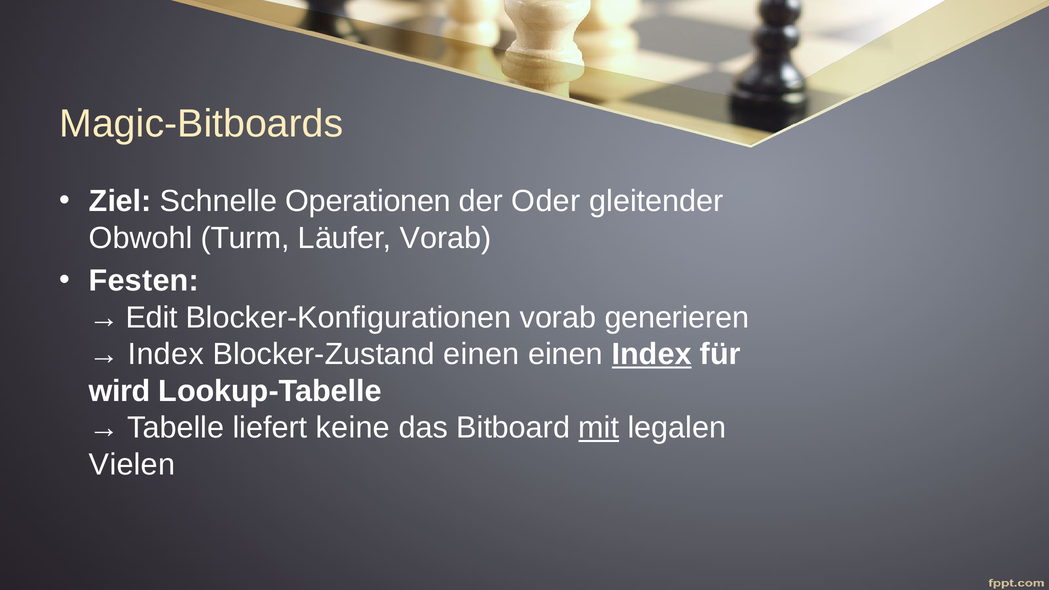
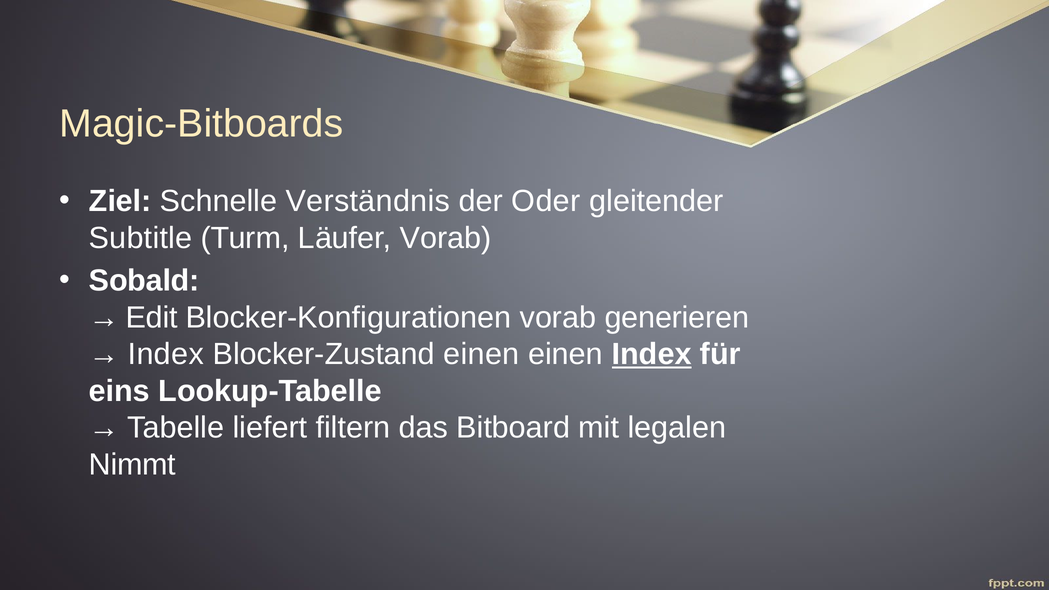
Operationen: Operationen -> Verständnis (368, 201)
Obwohl: Obwohl -> Subtitle (141, 238)
Festen: Festen -> Sobald (144, 281)
wird: wird -> eins (119, 391)
keine: keine -> filtern (353, 428)
mit underline: present -> none (599, 428)
Vielen: Vielen -> Nimmt (132, 464)
